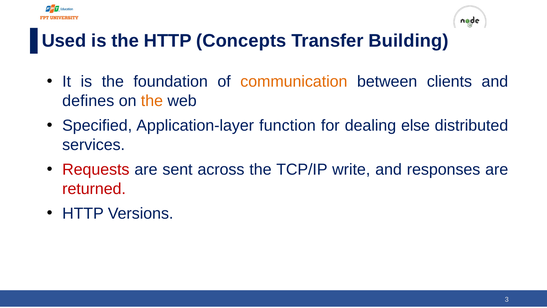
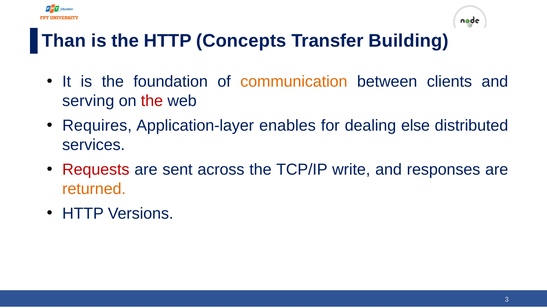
Used: Used -> Than (64, 41)
defines: defines -> serving (88, 101)
the colour: orange -> red (152, 101)
Specified: Specified -> Requires (97, 126)
function: function -> enables (287, 126)
returned colour: red -> orange (94, 189)
